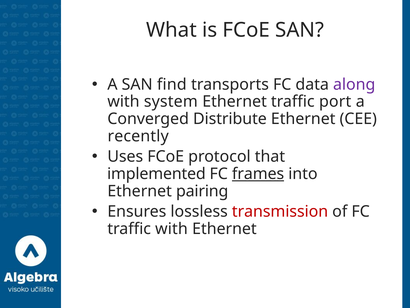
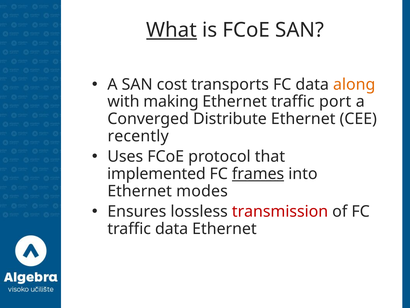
What underline: none -> present (172, 30)
find: find -> cost (172, 84)
along colour: purple -> orange (354, 84)
system: system -> making (171, 101)
pairing: pairing -> modes (202, 191)
traffic with: with -> data (172, 228)
